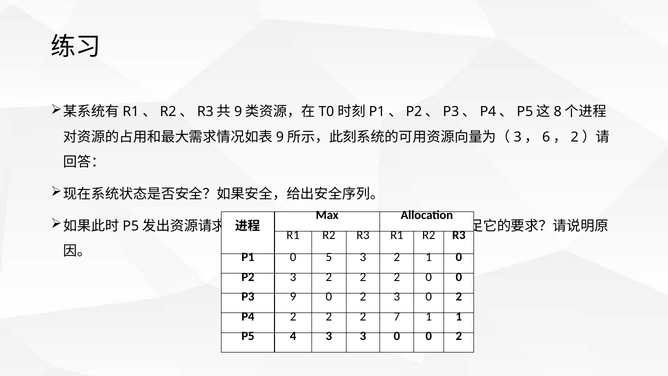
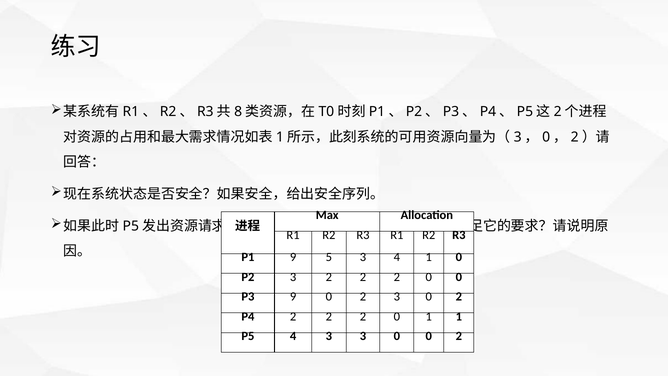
9: 9 -> 8 (238, 112)
8: 8 -> 2 (558, 112)
9: 9 -> 1 (280, 137)
6: 6 -> 0 (546, 137)
P1 0: 0 -> 9 (293, 257)
5 3 2: 2 -> 4 (397, 257)
7: 7 -> 0 (397, 316)
